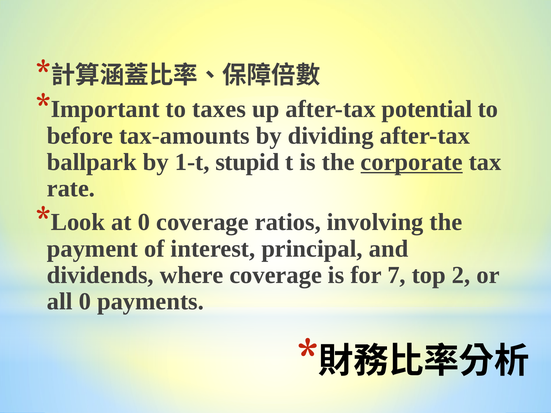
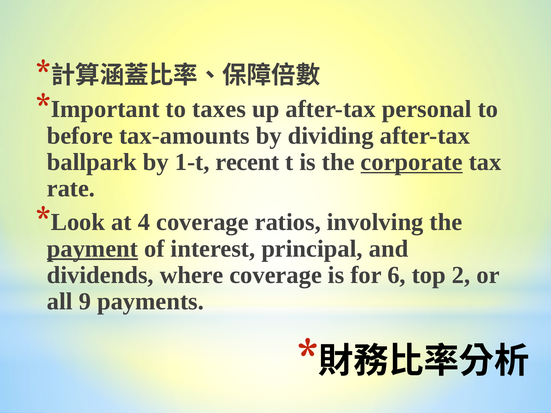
potential: potential -> personal (427, 109)
stupid: stupid -> recent (247, 162)
at 0: 0 -> 4 (144, 222)
payment underline: none -> present (92, 249)
7: 7 -> 6 (397, 275)
all 0: 0 -> 9 (85, 302)
